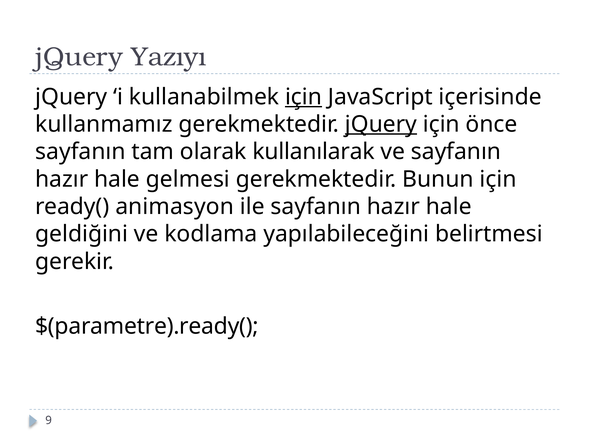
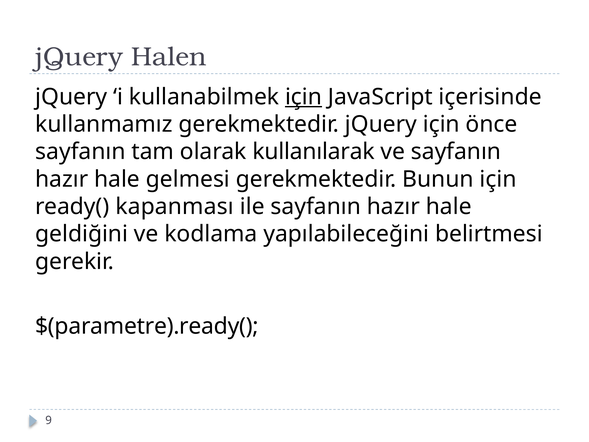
Yazıyı: Yazıyı -> Halen (169, 57)
jQuery underline: present -> none (381, 124)
animasyon: animasyon -> kapanması (175, 206)
